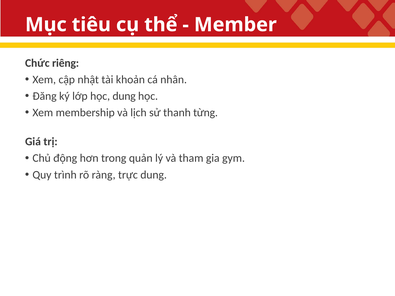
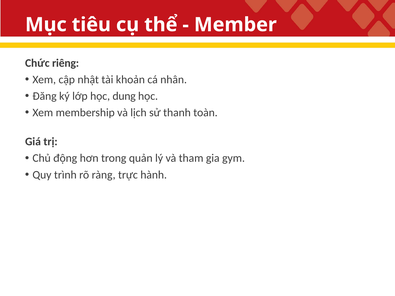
từng: từng -> toàn (205, 113)
trực dung: dung -> hành (154, 175)
